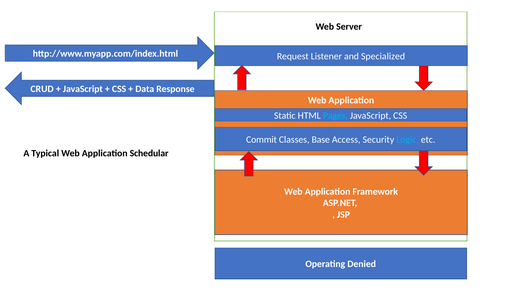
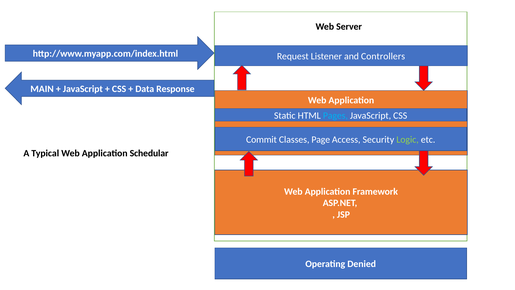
Specialized: Specialized -> Controllers (383, 56)
CRUD: CRUD -> MAIN (42, 89)
Base: Base -> Page (321, 139)
Logic colour: light blue -> light green (408, 139)
